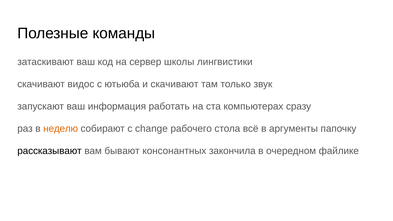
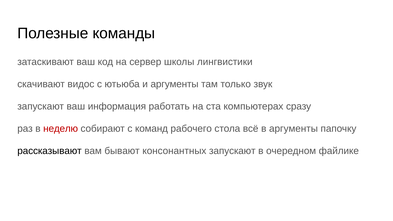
и скачивают: скачивают -> аргументы (175, 84)
неделю colour: orange -> red (61, 129)
change: change -> команд (152, 129)
консонантных закончила: закончила -> запускают (232, 151)
